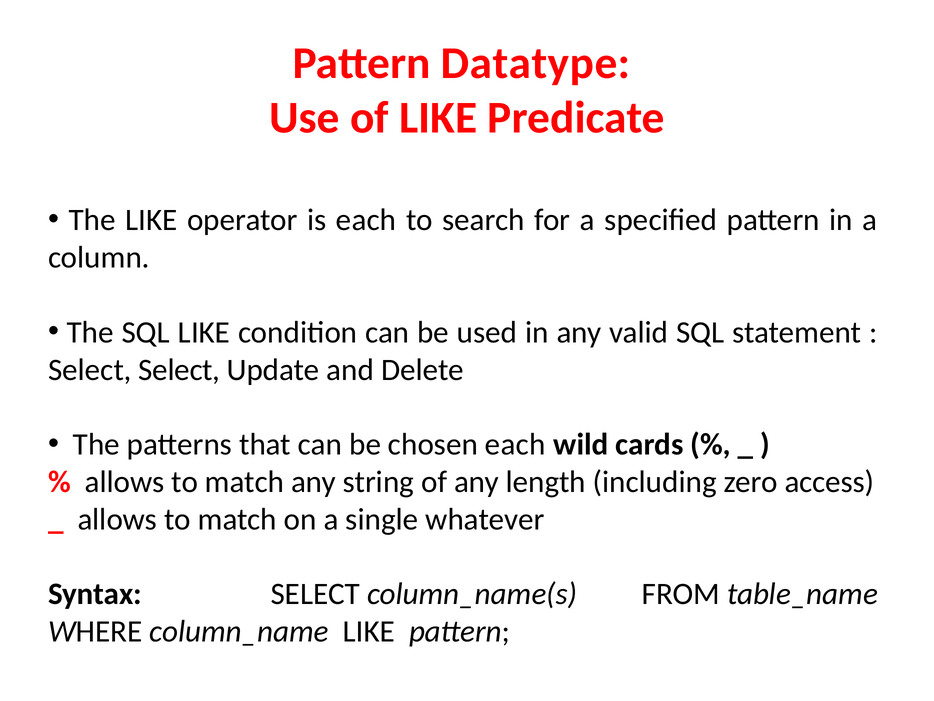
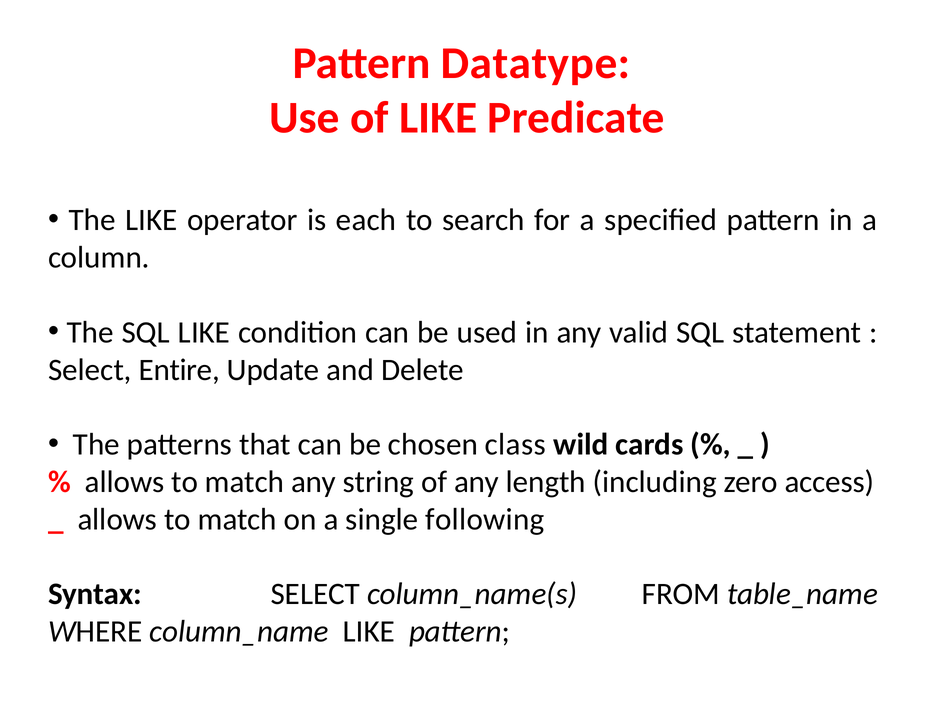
Select Select: Select -> Entire (179, 369)
chosen each: each -> class (515, 444)
whatever: whatever -> following (485, 519)
